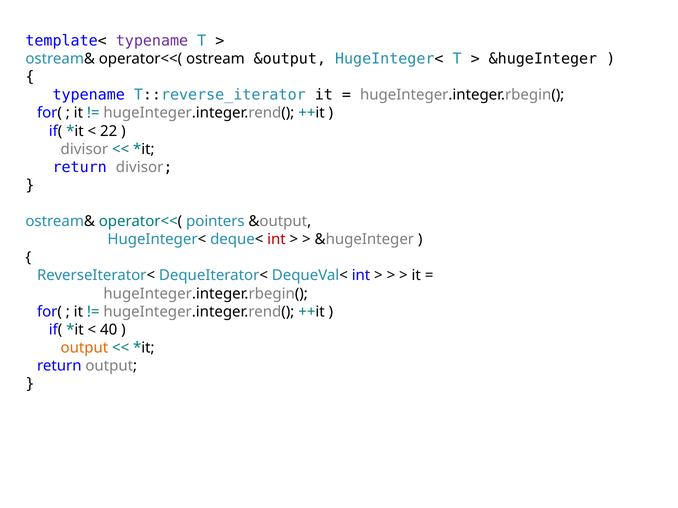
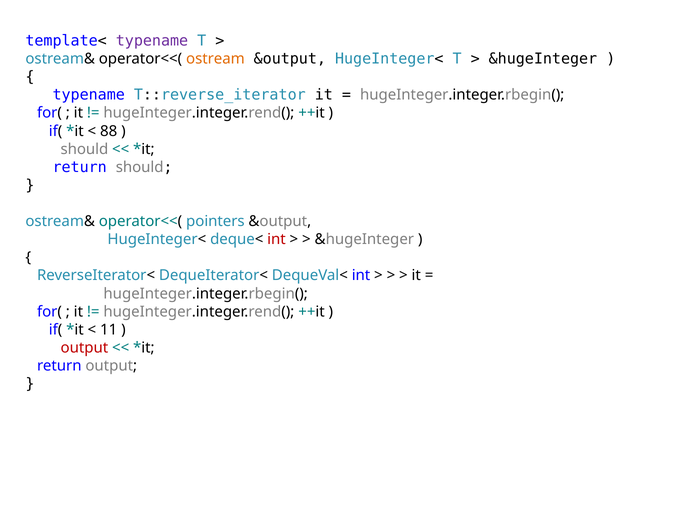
ostream colour: black -> orange (215, 59)
22: 22 -> 88 (109, 131)
divisor: divisor -> should (84, 149)
return divisor: divisor -> should (140, 167)
40: 40 -> 11 (109, 330)
output colour: orange -> red (84, 348)
